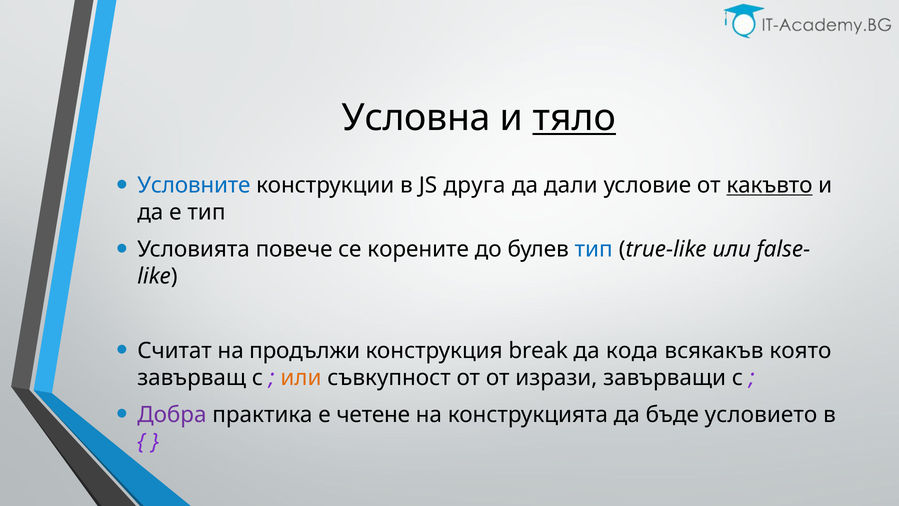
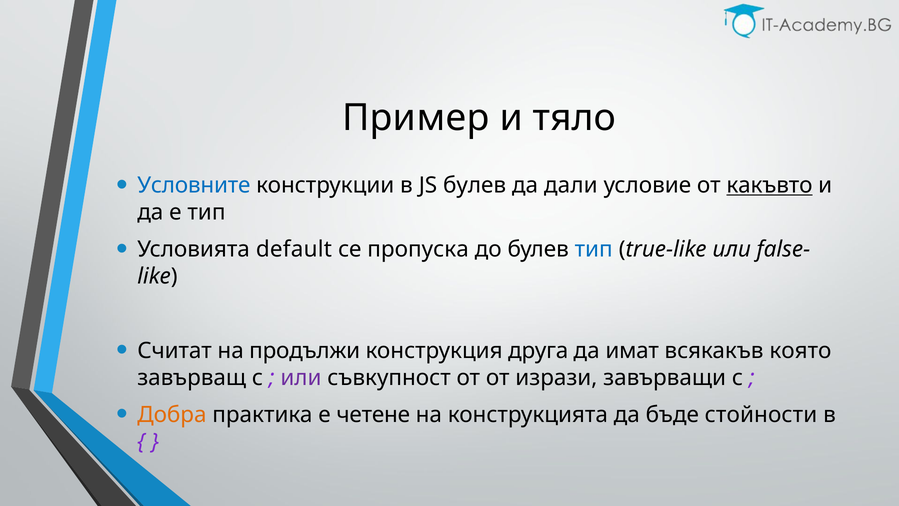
Условна: Условна -> Пример (416, 118)
тяло underline: present -> none (574, 118)
JS друга: друга -> булев (475, 185)
повече: повече -> default (294, 249)
корените: корените -> пропуска (418, 249)
break: break -> друга (538, 350)
кода: кода -> имат (632, 350)
или colour: orange -> purple (301, 377)
Добра colour: purple -> orange (172, 415)
условието: условието -> стойности (761, 415)
